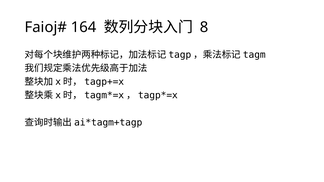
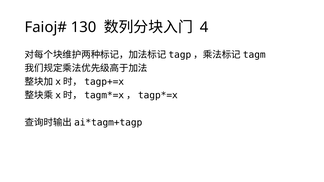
164: 164 -> 130 (84, 27)
8: 8 -> 4 (204, 27)
